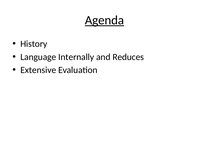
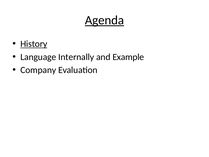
History underline: none -> present (34, 44)
Reduces: Reduces -> Example (128, 57)
Extensive: Extensive -> Company (38, 70)
